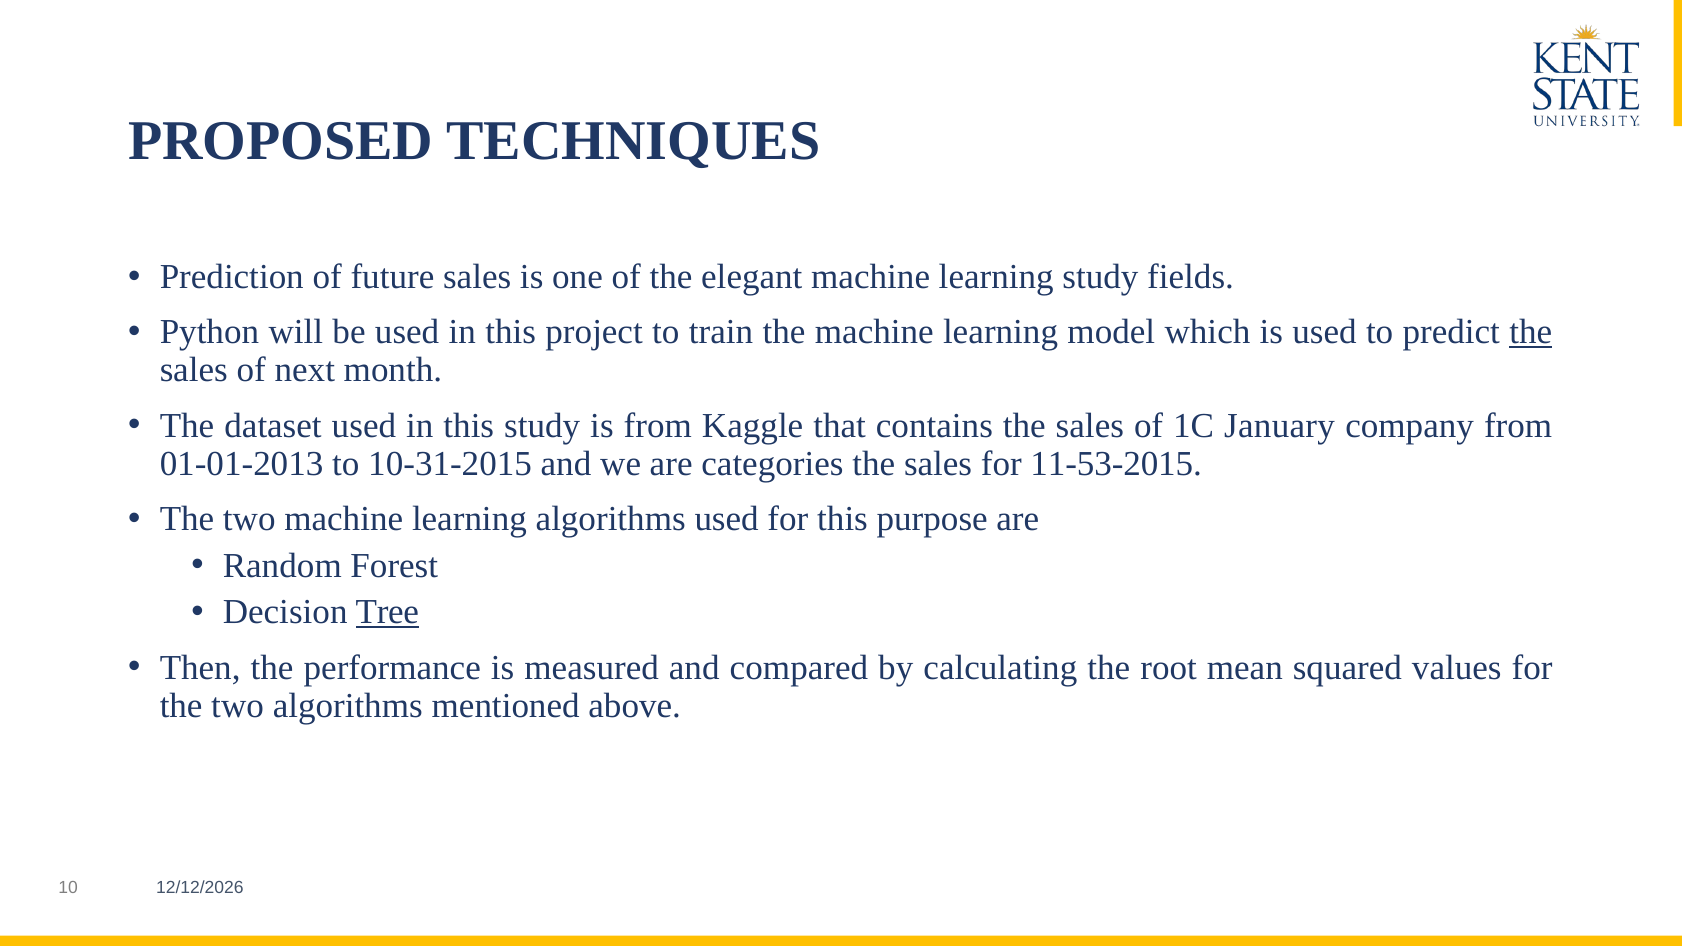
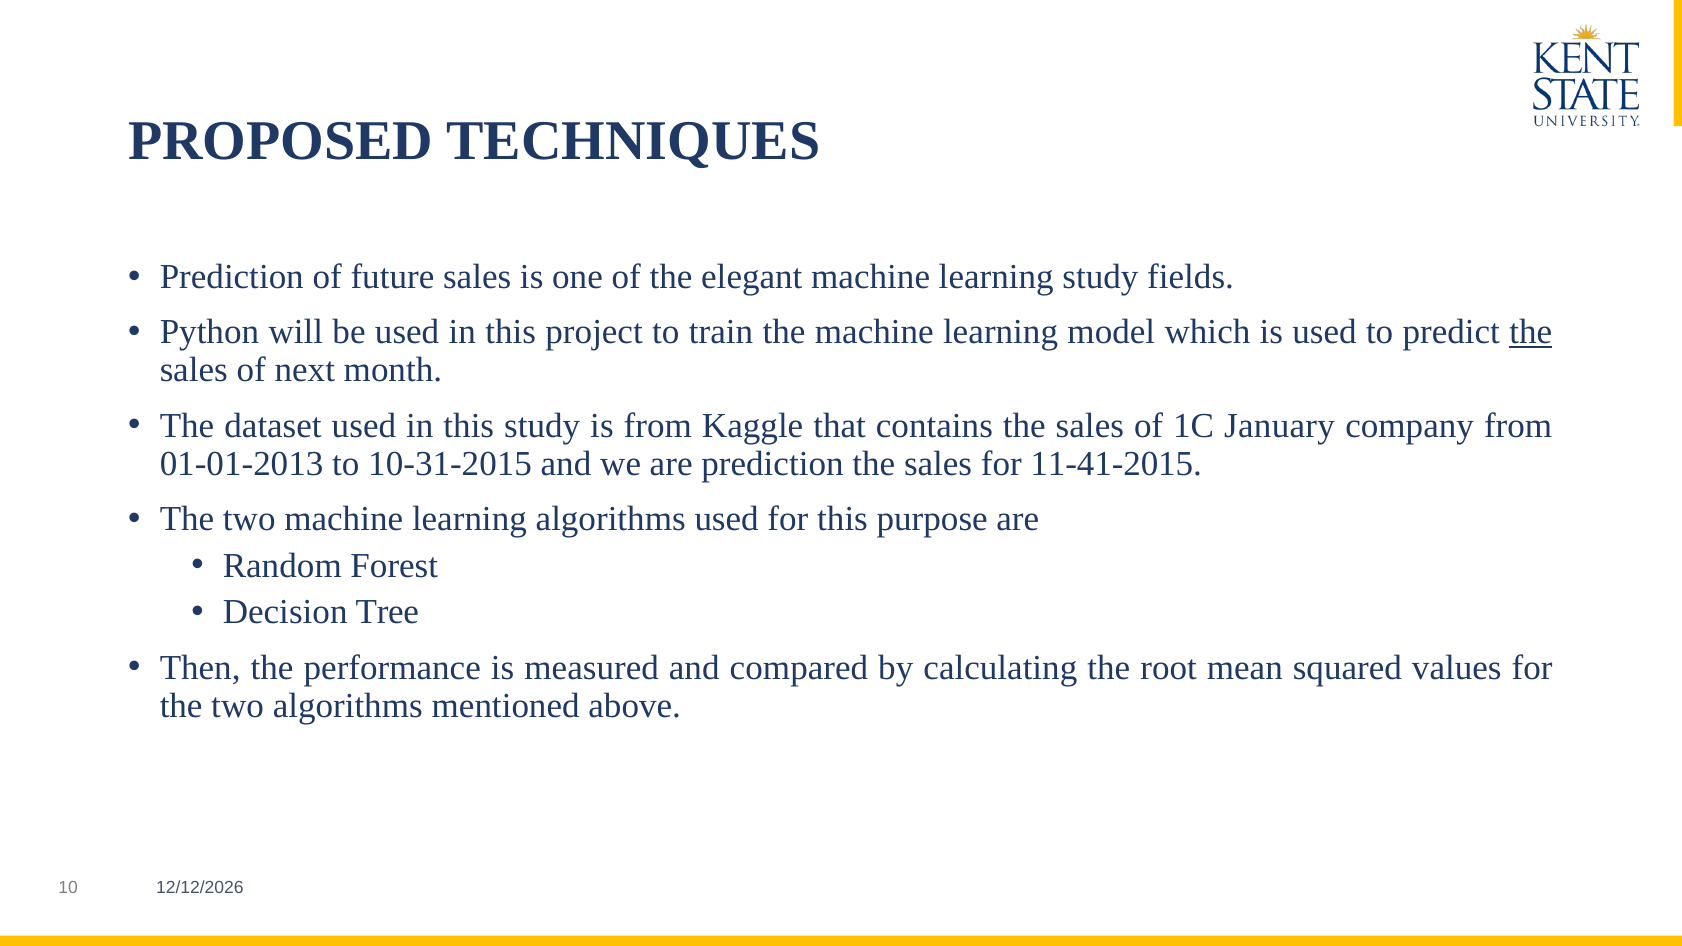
are categories: categories -> prediction (772, 464)
11-53-2015: 11-53-2015 -> 11-41-2015 (1116, 464)
Tree underline: present -> none (387, 612)
